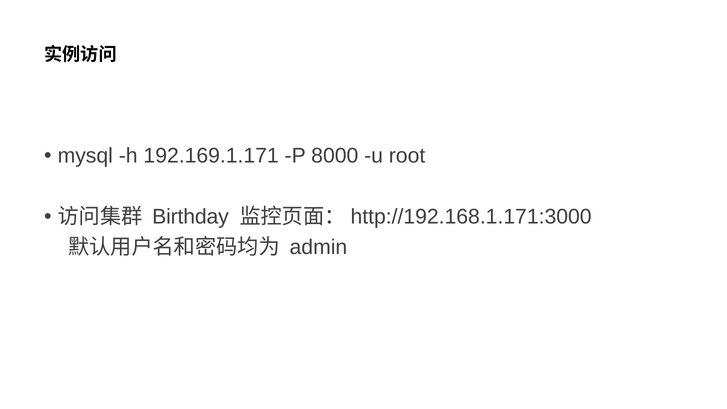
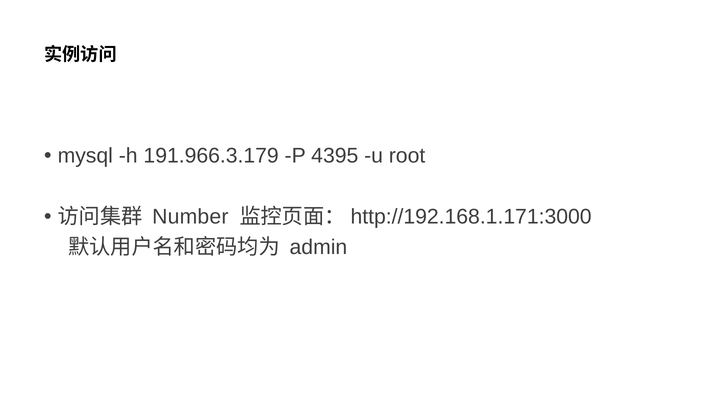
192.169.1.171: 192.169.1.171 -> 191.966.3.179 (211, 156)
8000: 8000 -> 4395 (335, 156)
Birthday: Birthday -> Number (190, 217)
